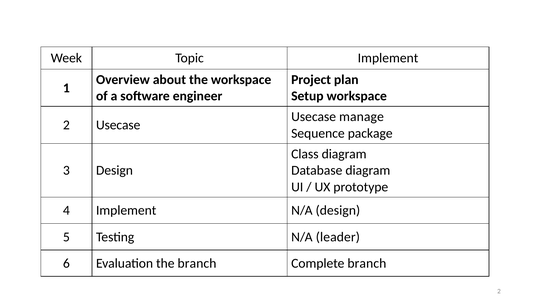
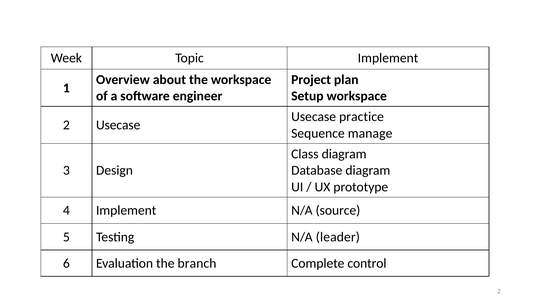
manage: manage -> practice (361, 117)
package: package -> manage (370, 133)
N/A design: design -> source (338, 210)
Complete branch: branch -> control (367, 263)
